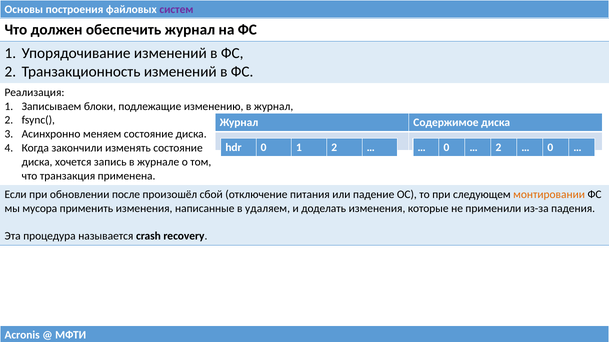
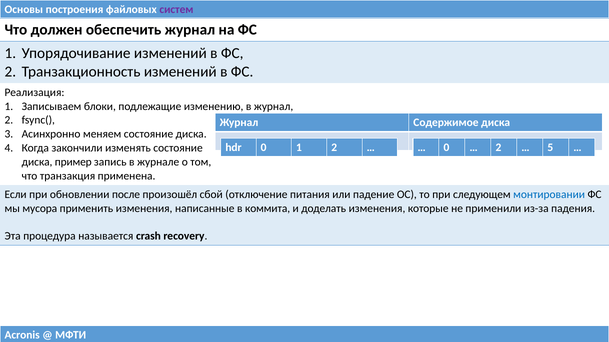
0: 0 -> 5 (550, 148)
хочется: хочется -> пример (73, 162)
монтировании colour: orange -> blue (549, 195)
удаляем: удаляем -> коммита (268, 209)
